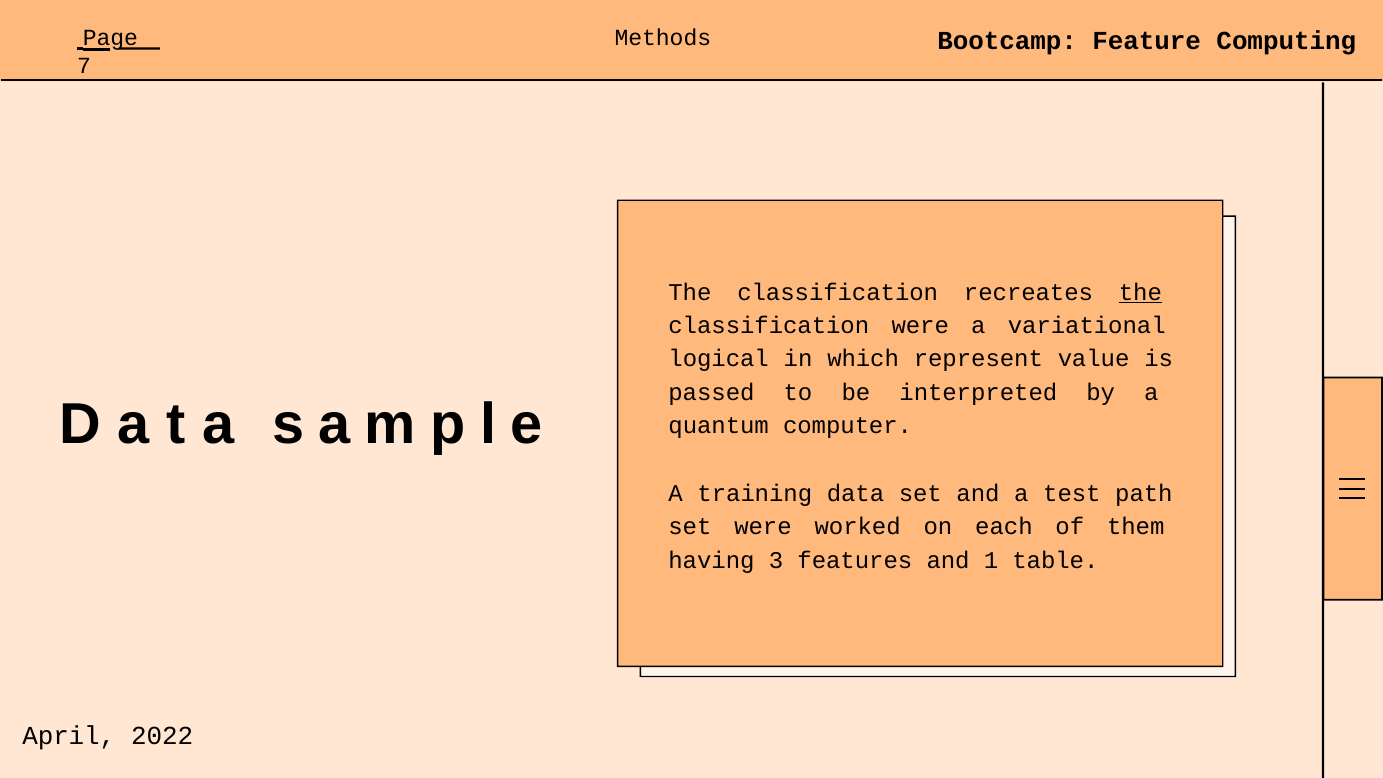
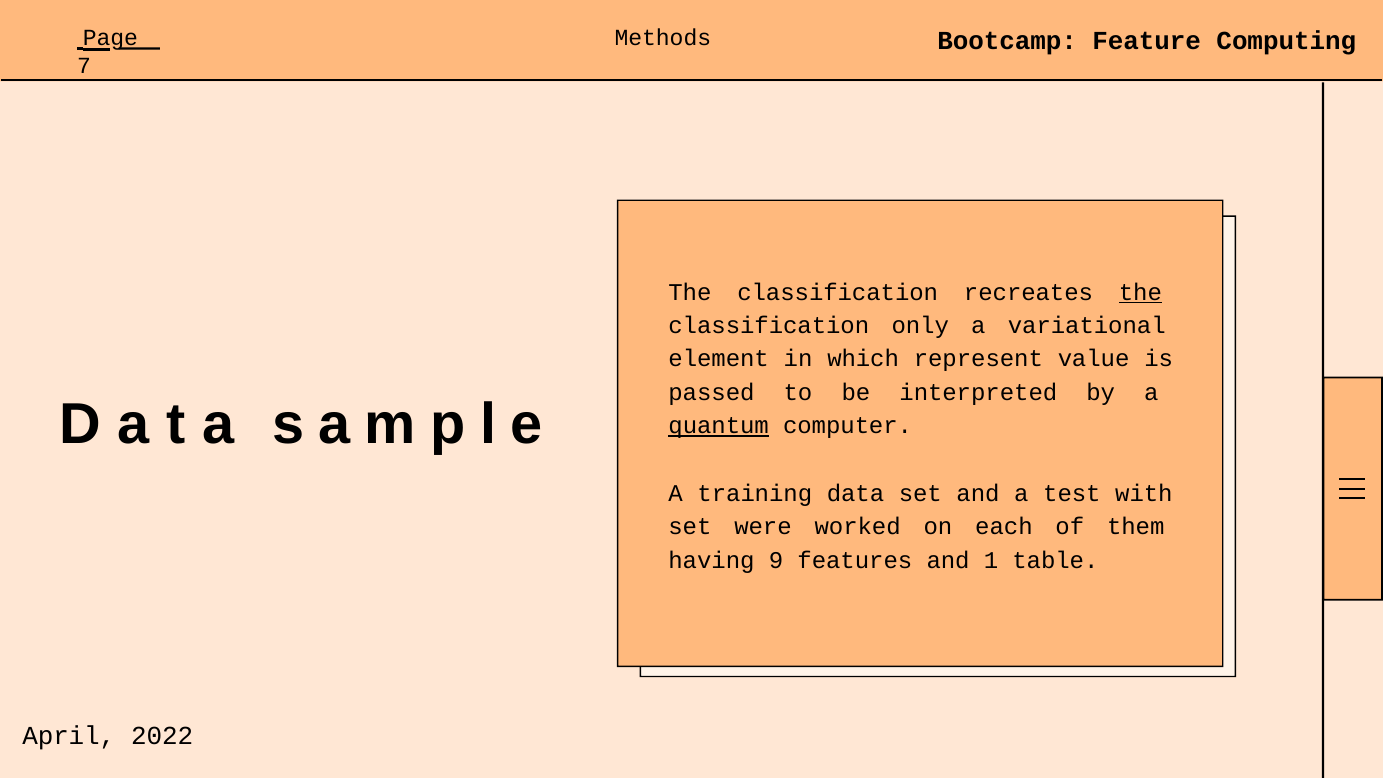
classification were: were -> only (920, 326)
logical: logical -> element (719, 359)
quantum underline: none -> present (719, 426)
path: path -> with (1144, 493)
3: 3 -> 9 (776, 560)
